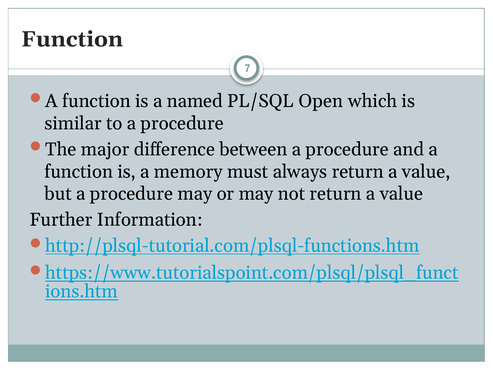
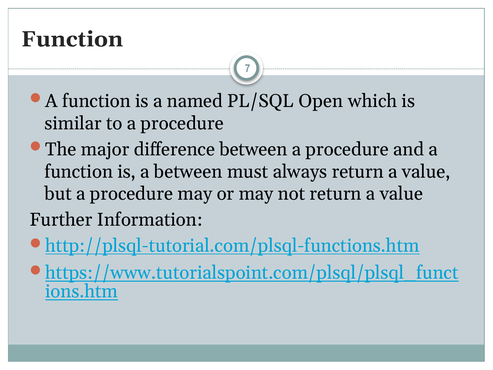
a memory: memory -> between (188, 171)
